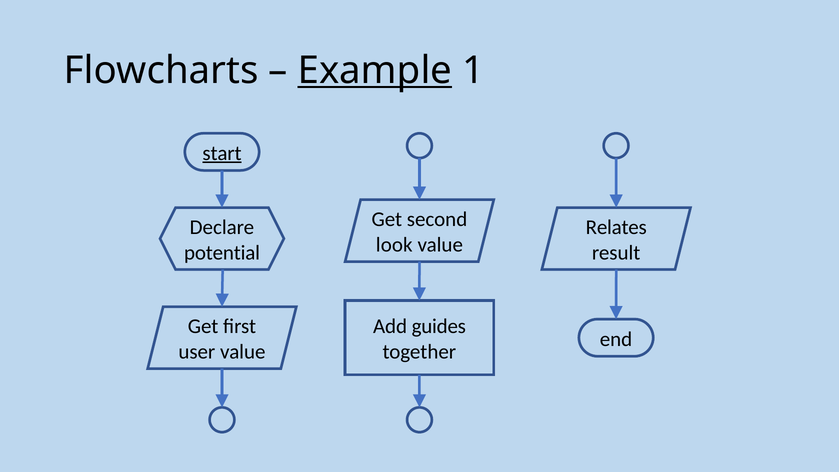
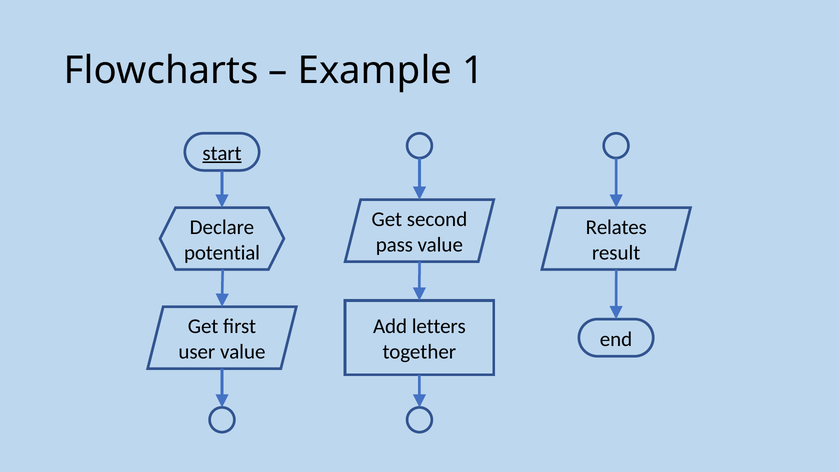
Example underline: present -> none (375, 70)
look: look -> pass (394, 245)
guides: guides -> letters (439, 327)
